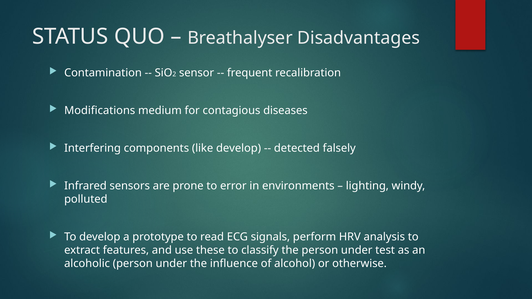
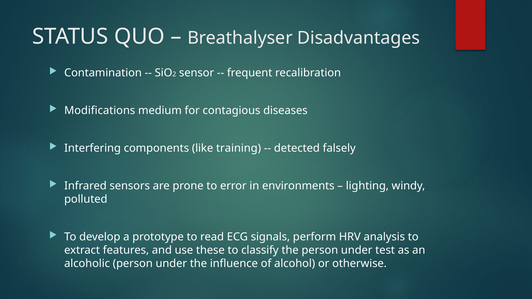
like develop: develop -> training (239, 148)
